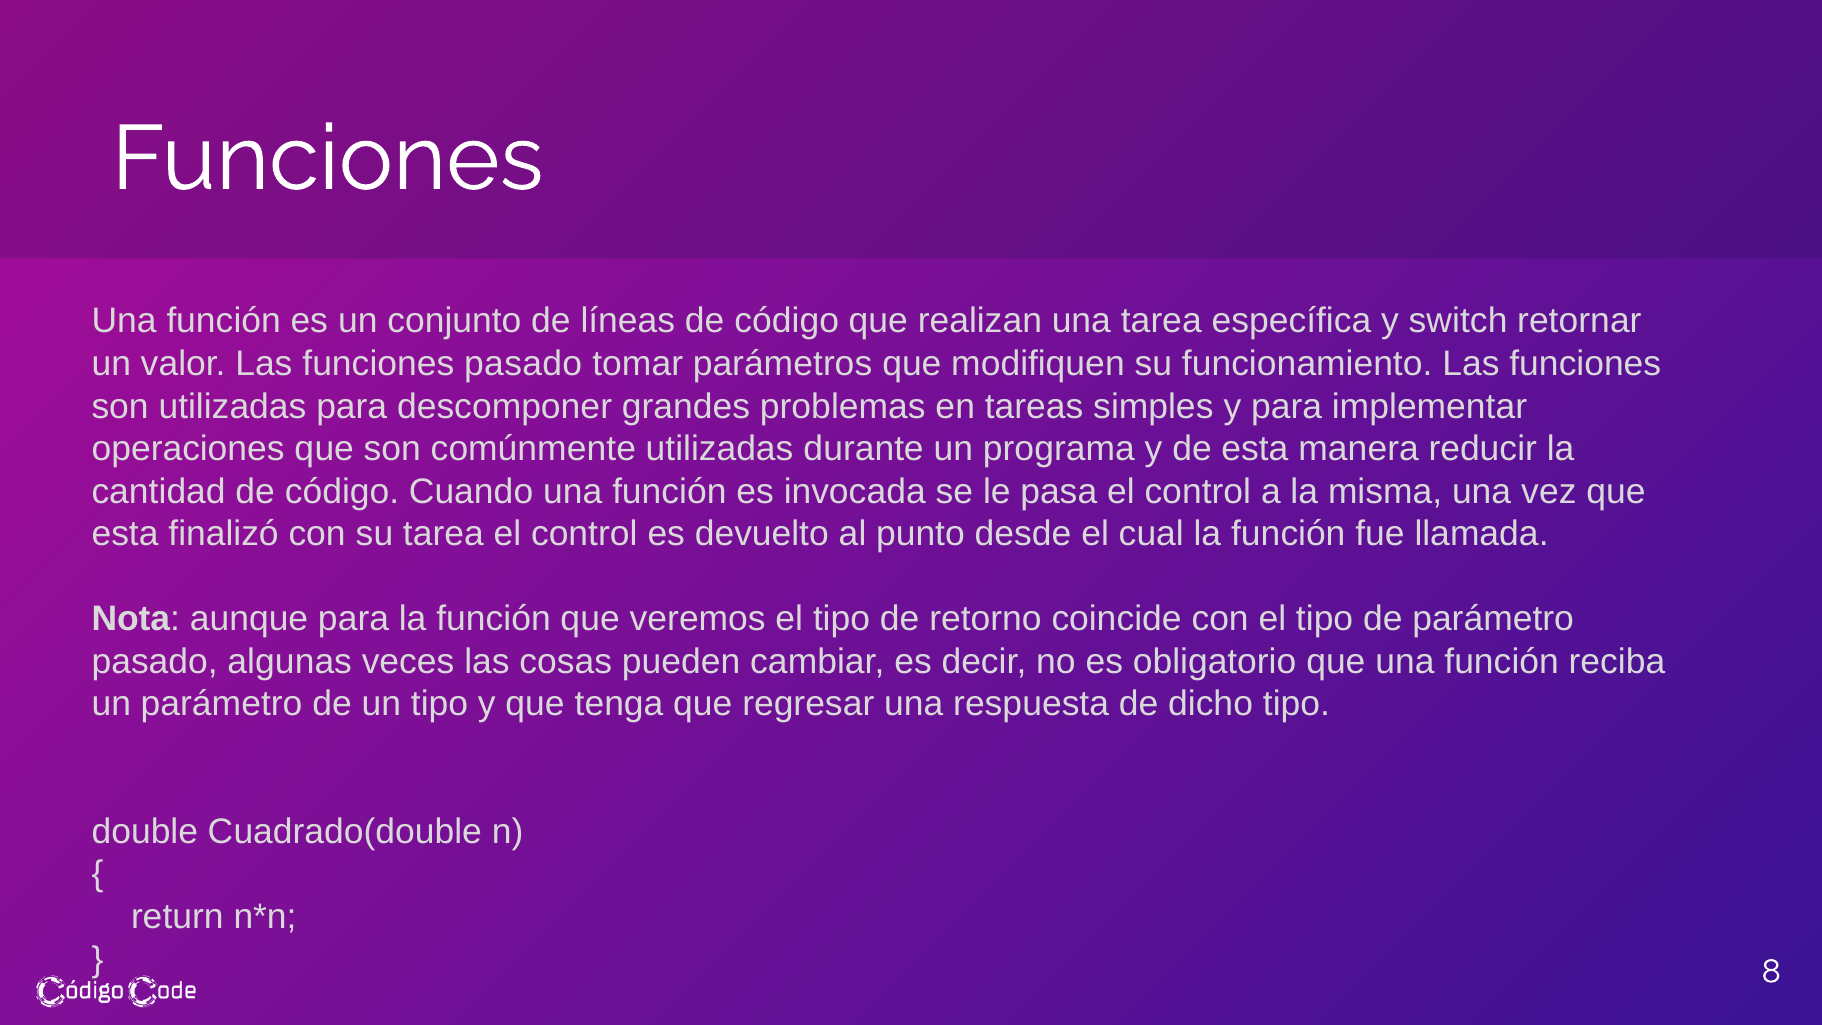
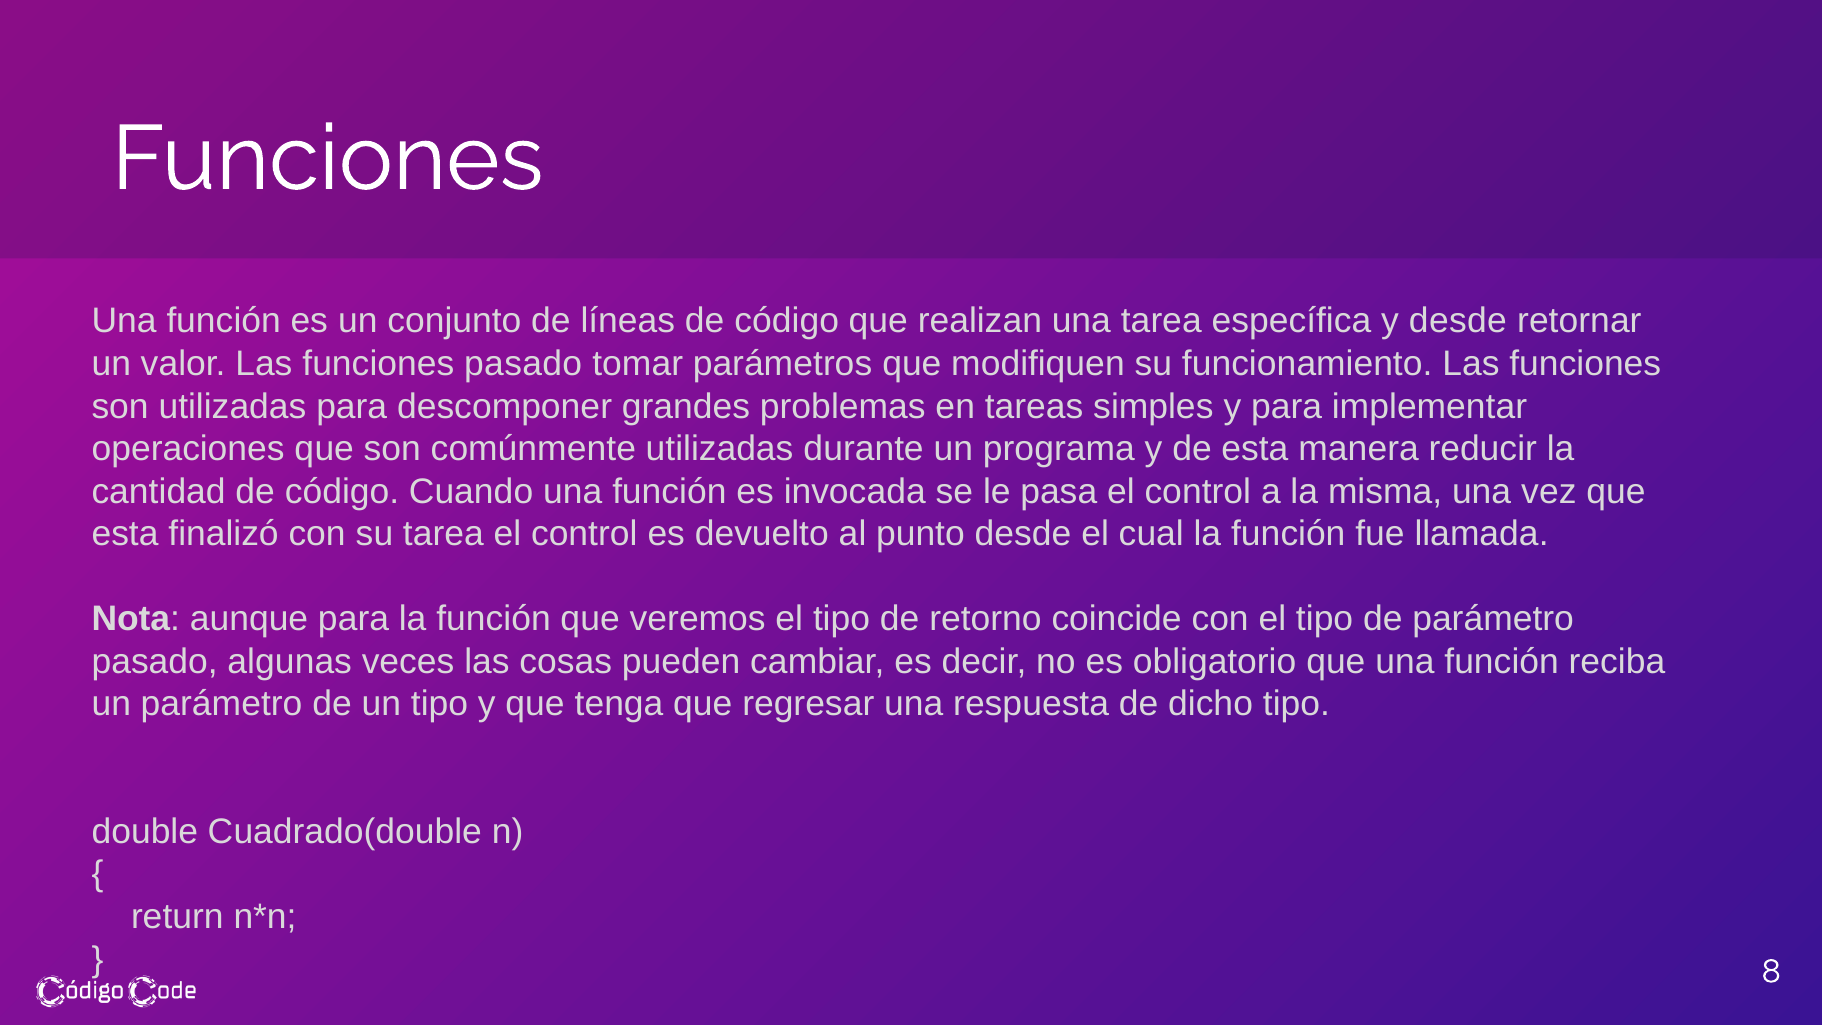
y switch: switch -> desde (1458, 321)
